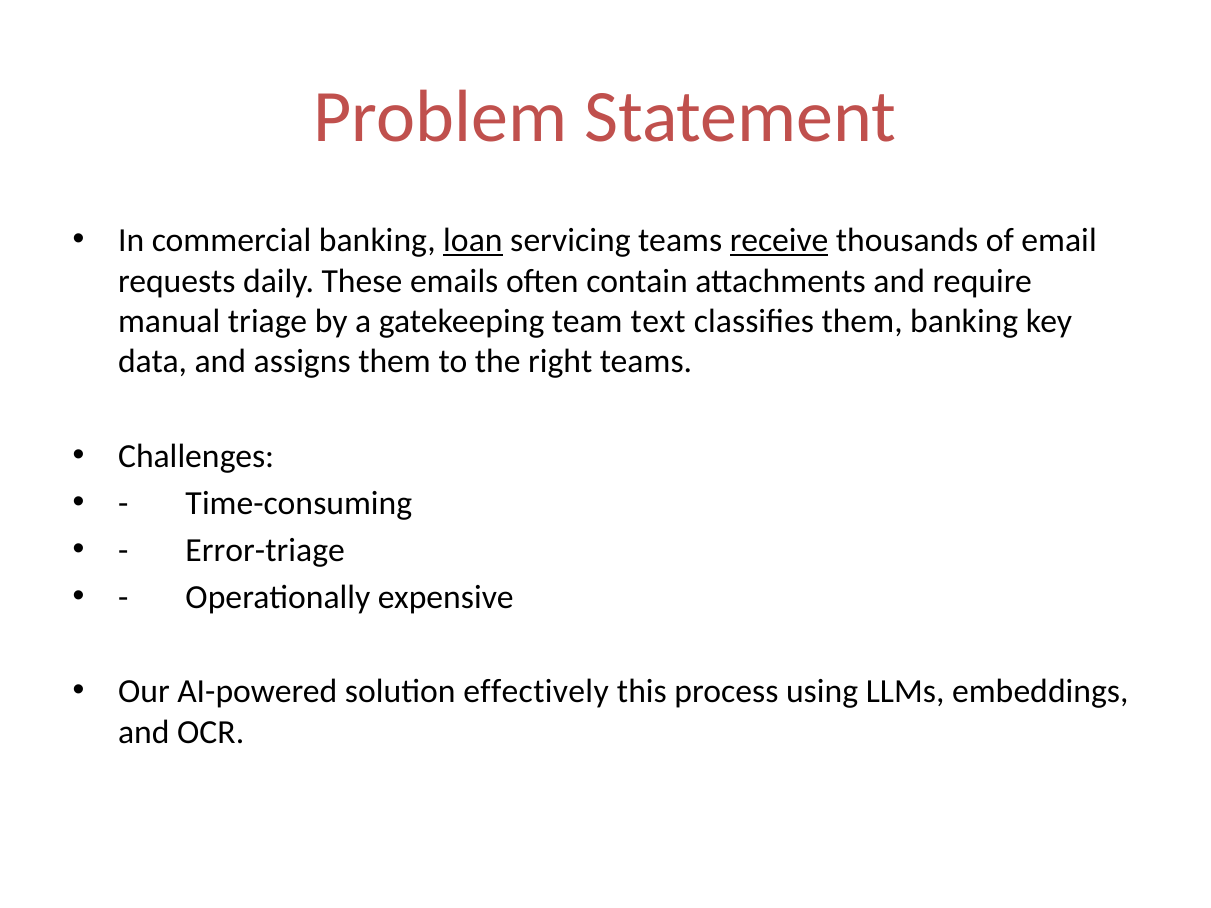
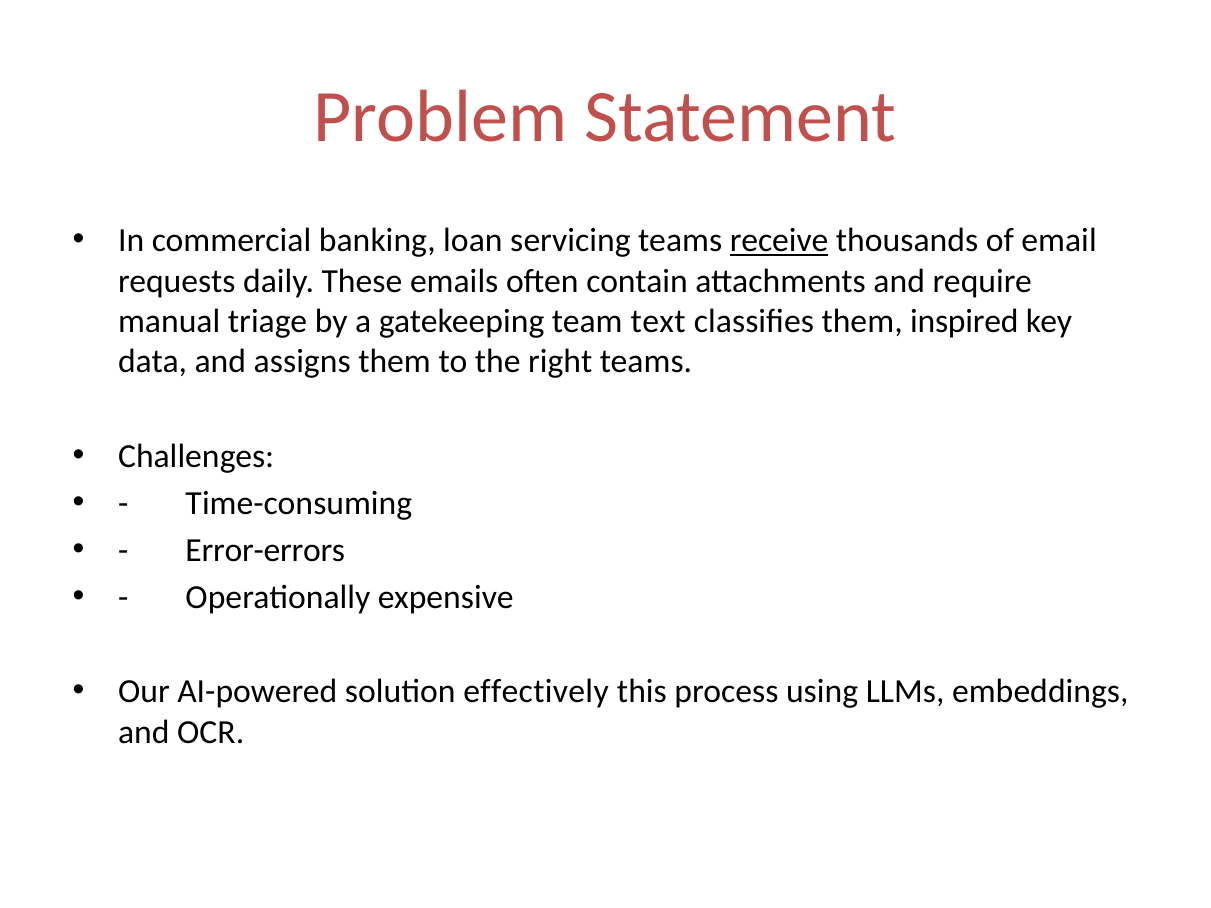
loan underline: present -> none (473, 241)
them banking: banking -> inspired (964, 321)
Error-triage: Error-triage -> Error-errors (265, 550)
